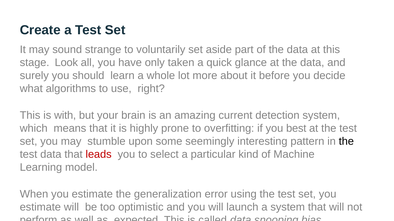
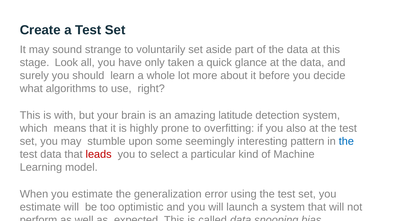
current: current -> latitude (236, 116)
best: best -> also (296, 129)
the colour: black -> blue (346, 142)
